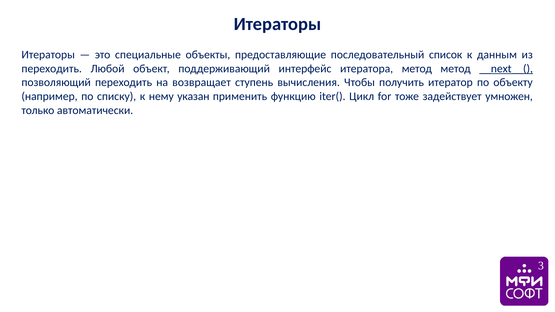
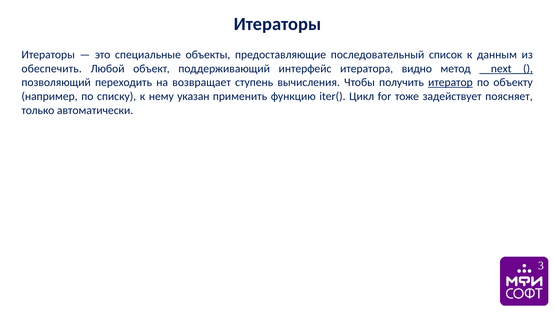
переходить: переходить -> обеспечить (52, 69)
итератора метод: метод -> видно (417, 69)
итератор underline: none -> present (450, 83)
умножен: умножен -> поясняет (509, 96)
